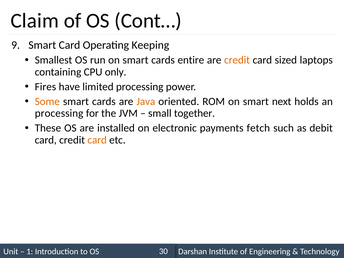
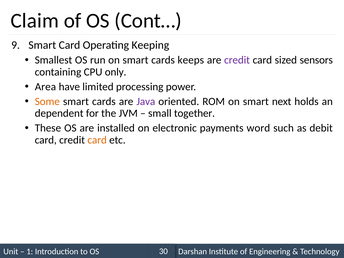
entire: entire -> keeps (191, 60)
credit colour: orange -> purple (237, 60)
laptops: laptops -> sensors (316, 60)
Fires: Fires -> Area (45, 87)
Java colour: orange -> purple (146, 101)
processing: processing -> dependent (59, 113)
fetch: fetch -> word (258, 128)
